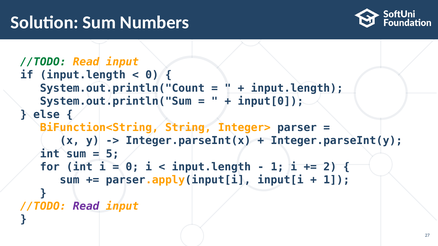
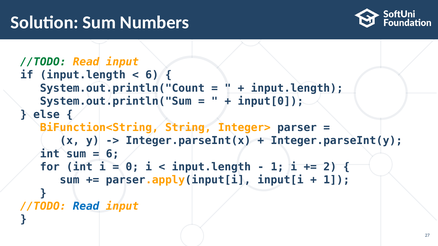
0: 0 -> 6 (152, 75)
5: 5 -> 6 (112, 154)
Read colour: purple -> blue (86, 207)
